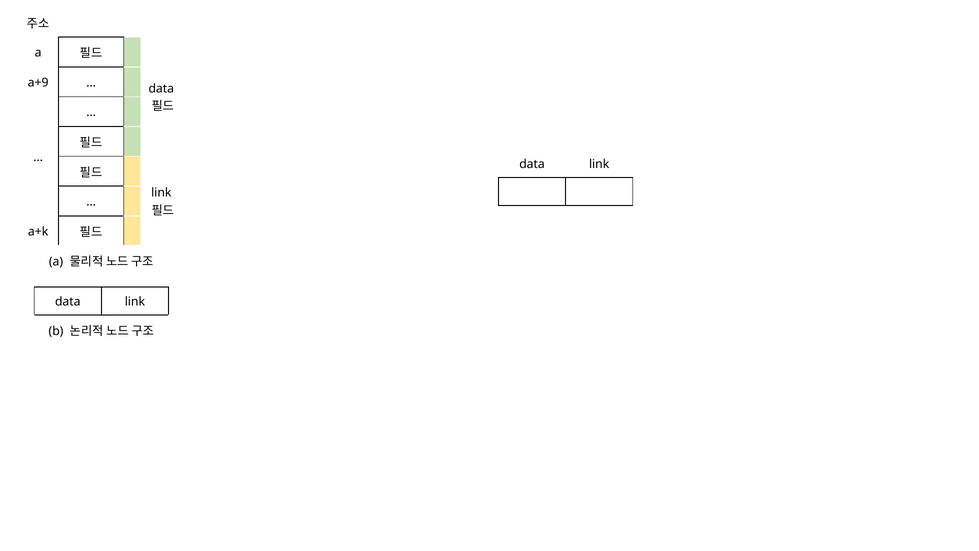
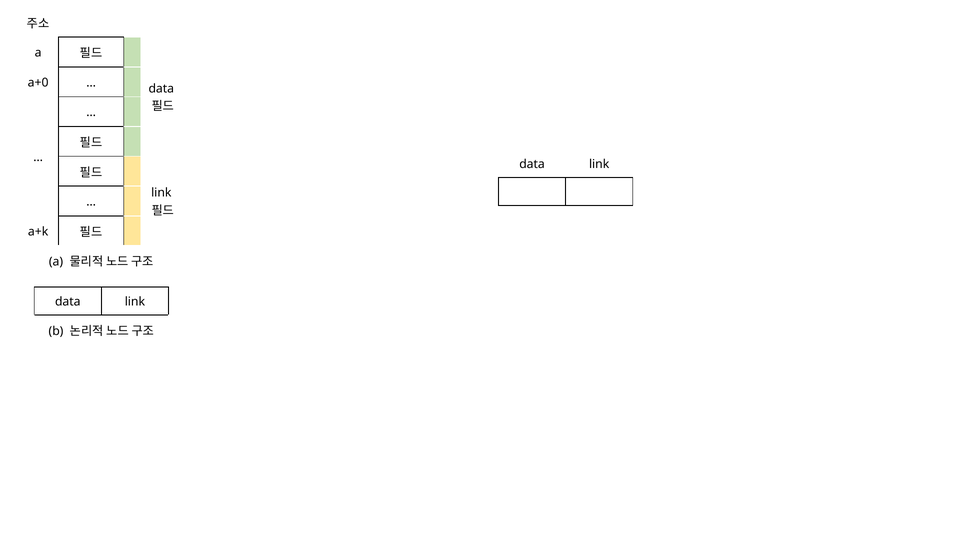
a+9: a+9 -> a+0 (38, 83)
